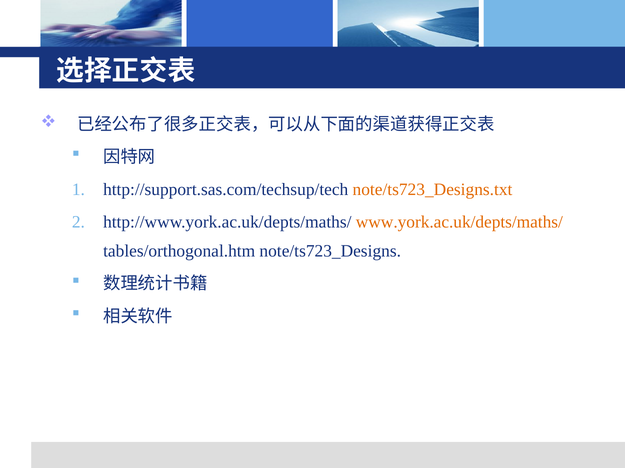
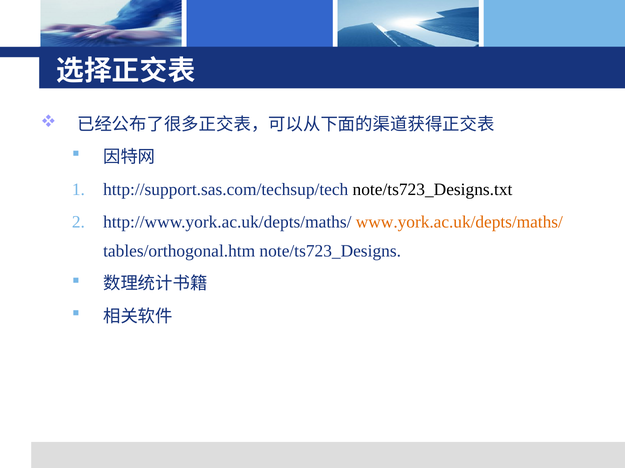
note/ts723_Designs.txt colour: orange -> black (432, 190)
